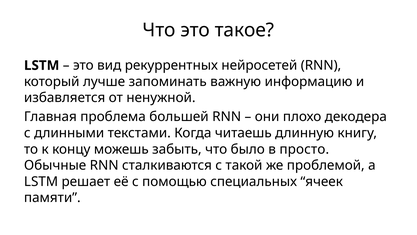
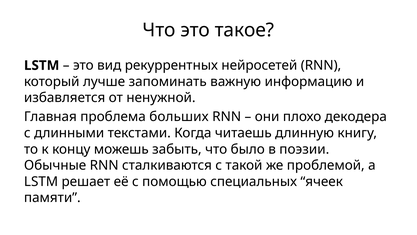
большей: большей -> больших (179, 117)
просто: просто -> поэзии (304, 149)
